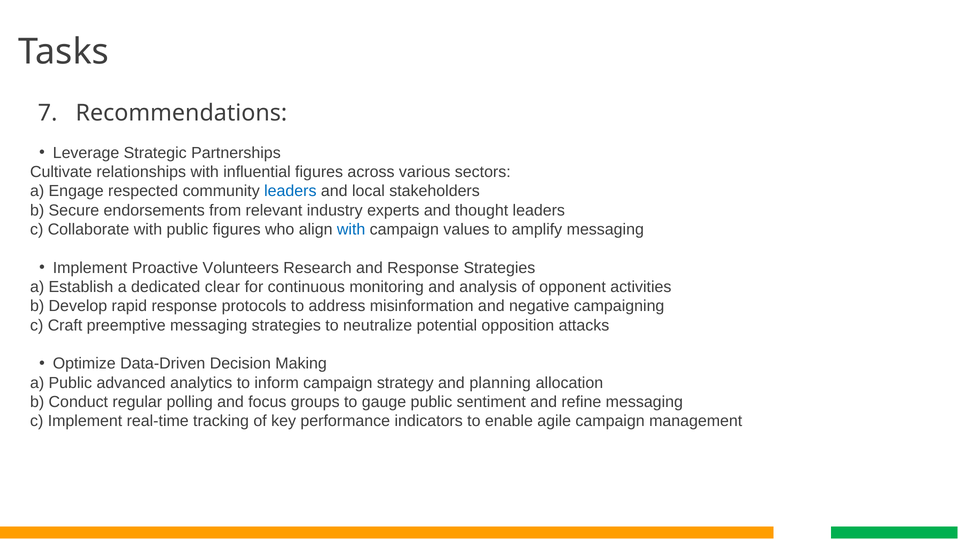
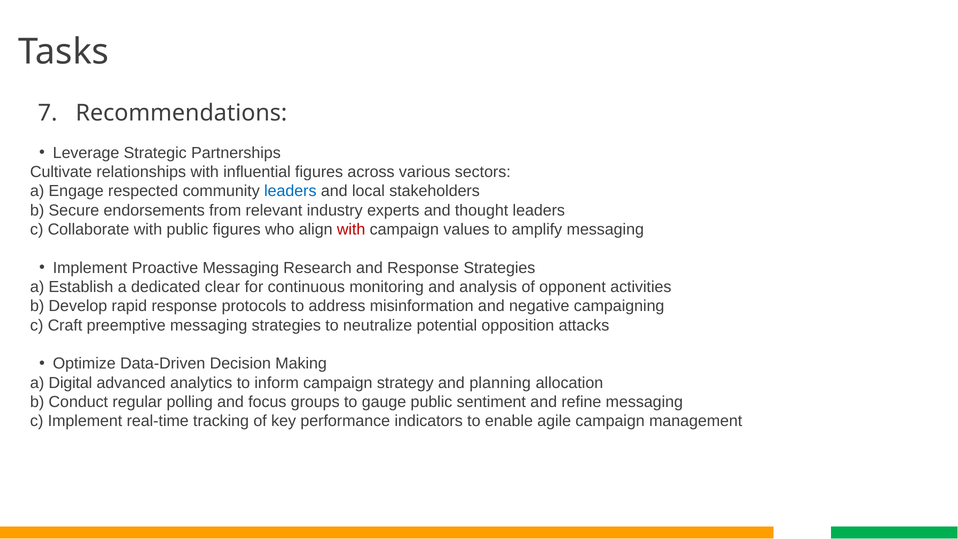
with colour: blue -> red (351, 229)
Proactive Volunteers: Volunteers -> Messaging (241, 268)
a Public: Public -> Digital (70, 383)
